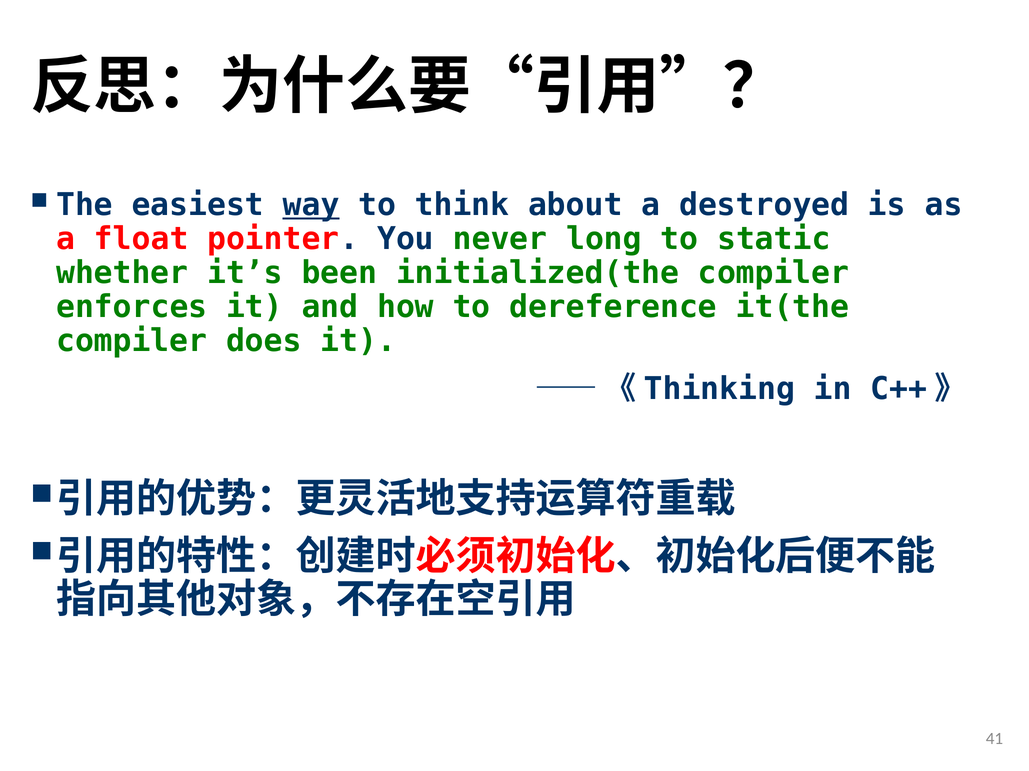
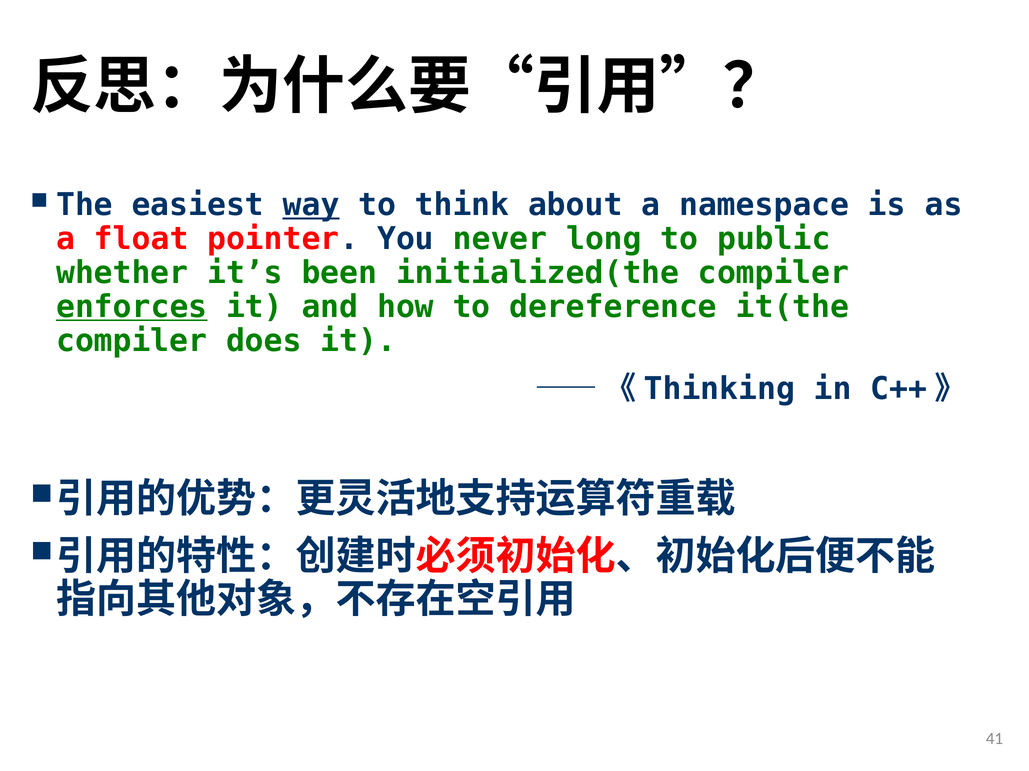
destroyed: destroyed -> namespace (764, 205)
static: static -> public (774, 239)
enforces underline: none -> present (132, 307)
